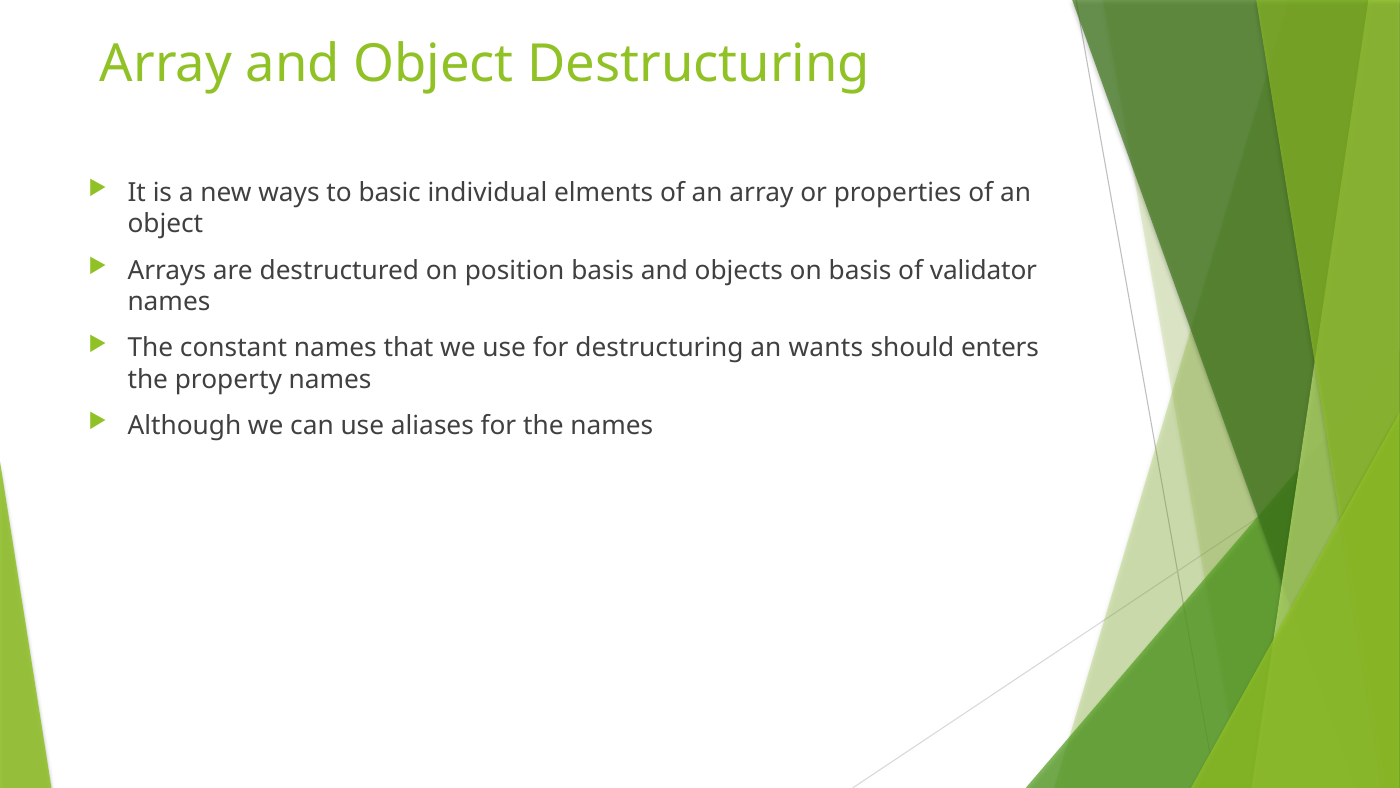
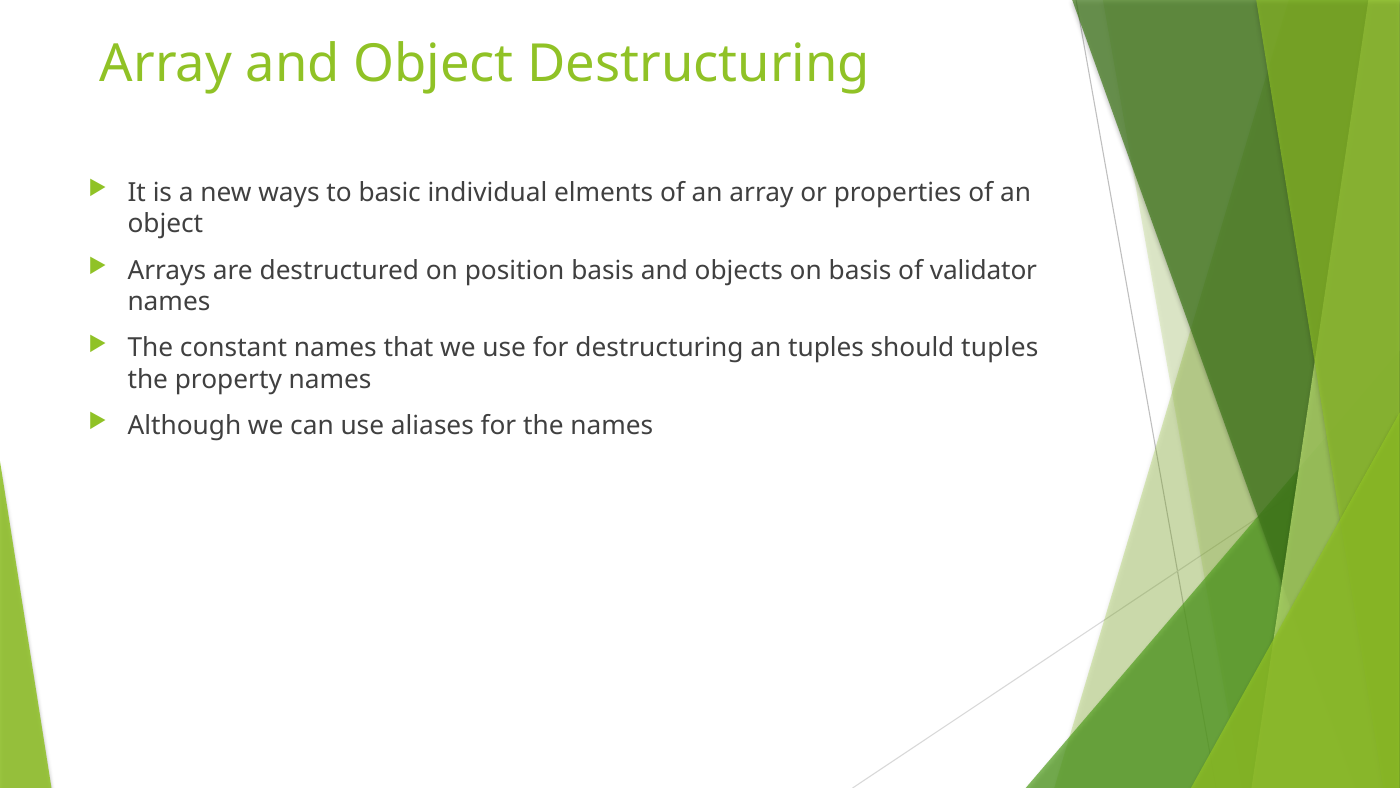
an wants: wants -> tuples (826, 348)
should enters: enters -> tuples (1000, 348)
